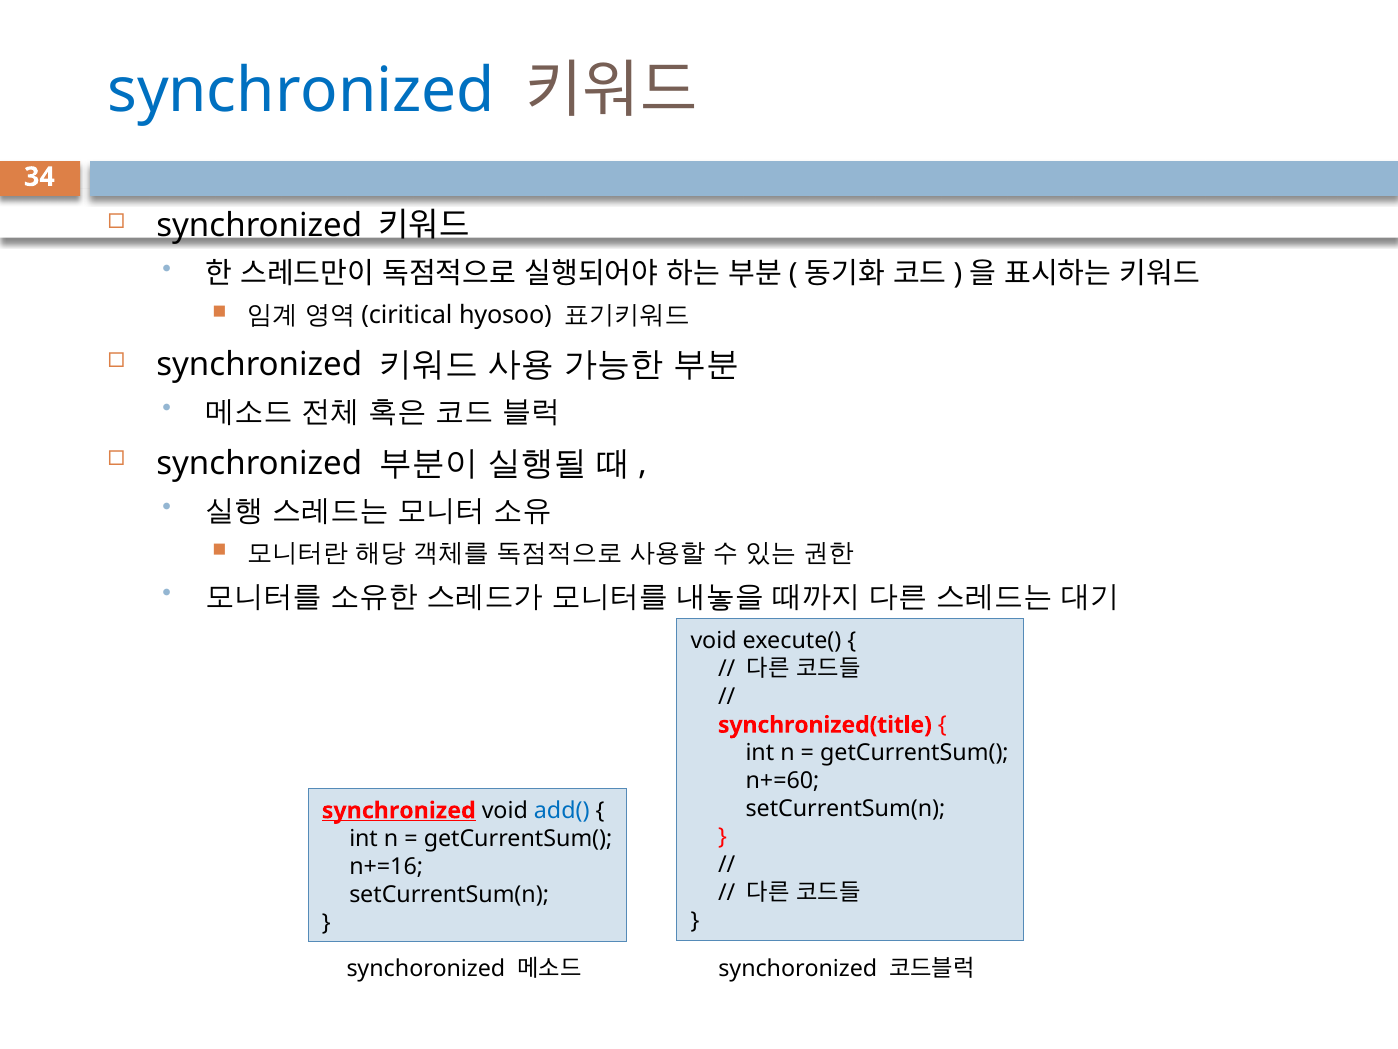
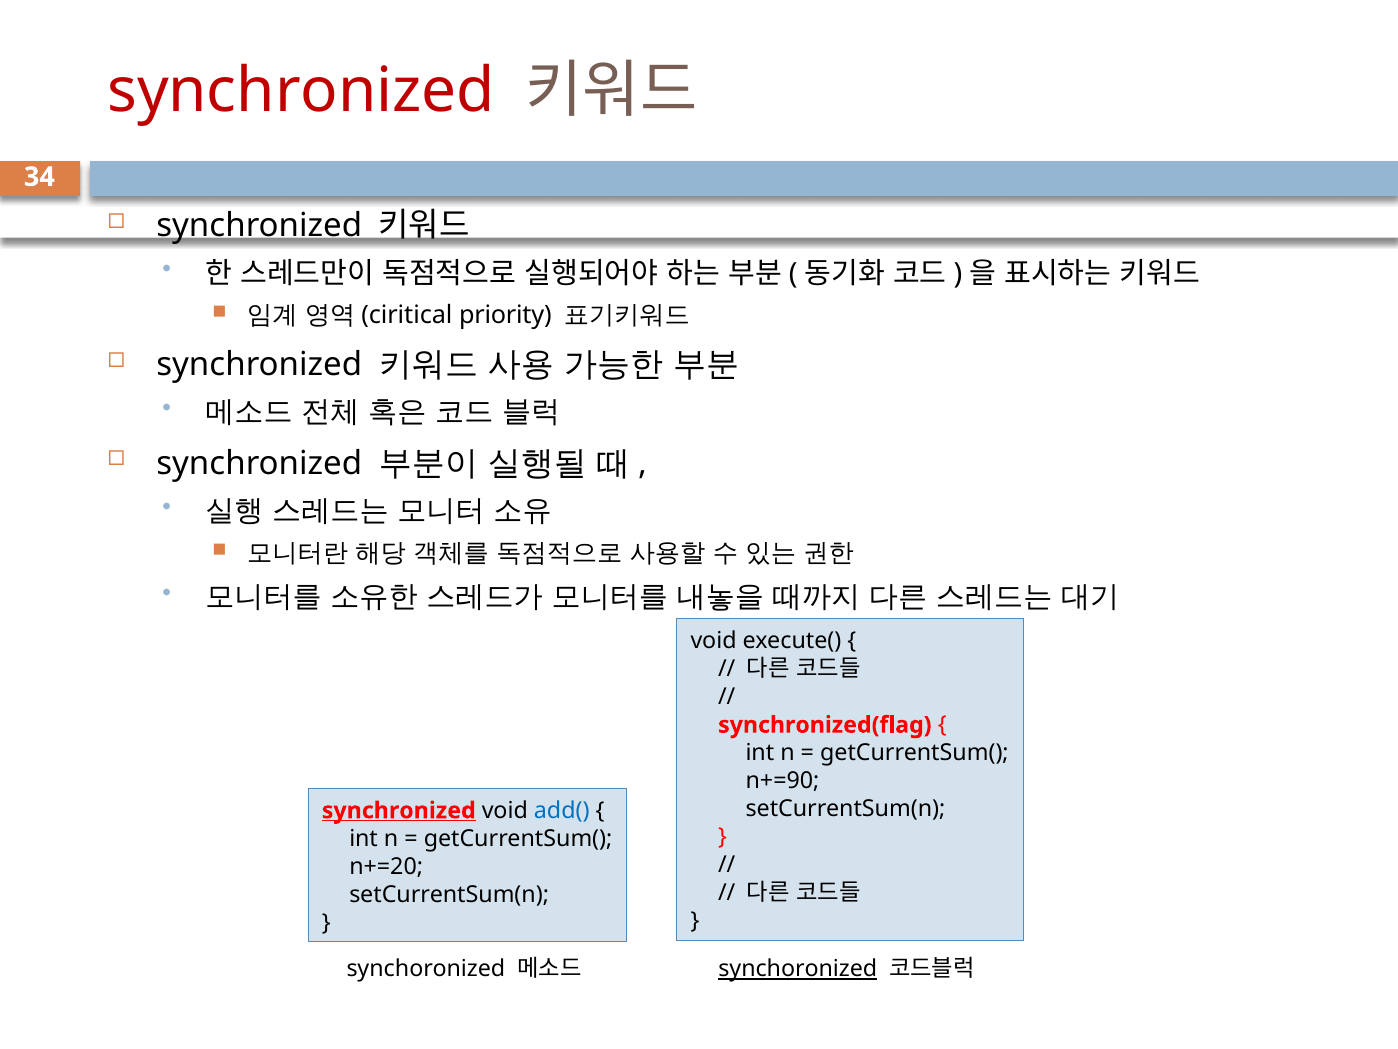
synchronized colour: blue -> red (301, 91)
hyosoo: hyosoo -> priority (505, 315)
synchronized(title: synchronized(title -> synchronized(flag (825, 725)
n+=60: n+=60 -> n+=90 (782, 781)
n+=16: n+=16 -> n+=20 (386, 866)
synchoronized underline: none -> present (798, 968)
